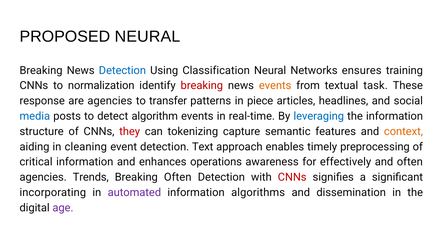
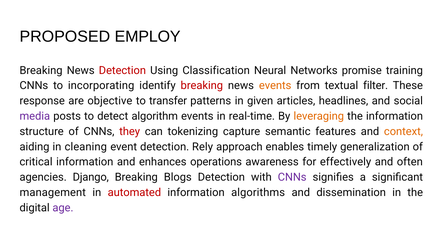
PROPOSED NEURAL: NEURAL -> EMPLOY (148, 37)
Detection colour: blue -> red (122, 70)
ensures: ensures -> promise (362, 70)
normalization: normalization -> incorporating (101, 86)
task: task -> filter (376, 86)
are agencies: agencies -> objective (110, 101)
piece: piece -> given (260, 101)
media colour: blue -> purple (35, 116)
leveraging colour: blue -> orange (319, 116)
Text: Text -> Rely (203, 147)
preprocessing: preprocessing -> generalization (375, 147)
Trends: Trends -> Django (91, 177)
Breaking Often: Often -> Blogs (178, 177)
CNNs colour: red -> purple (292, 177)
incorporating: incorporating -> management (53, 193)
automated colour: purple -> red (134, 193)
